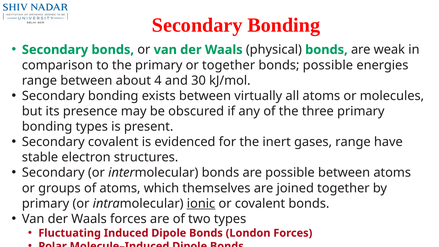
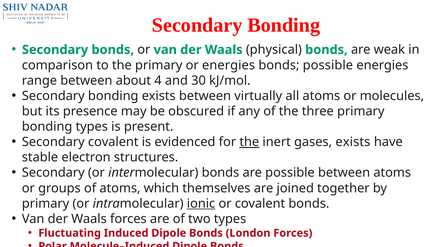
or together: together -> energies (229, 65)
the underline: none -> present (249, 142)
gases range: range -> exists (353, 142)
